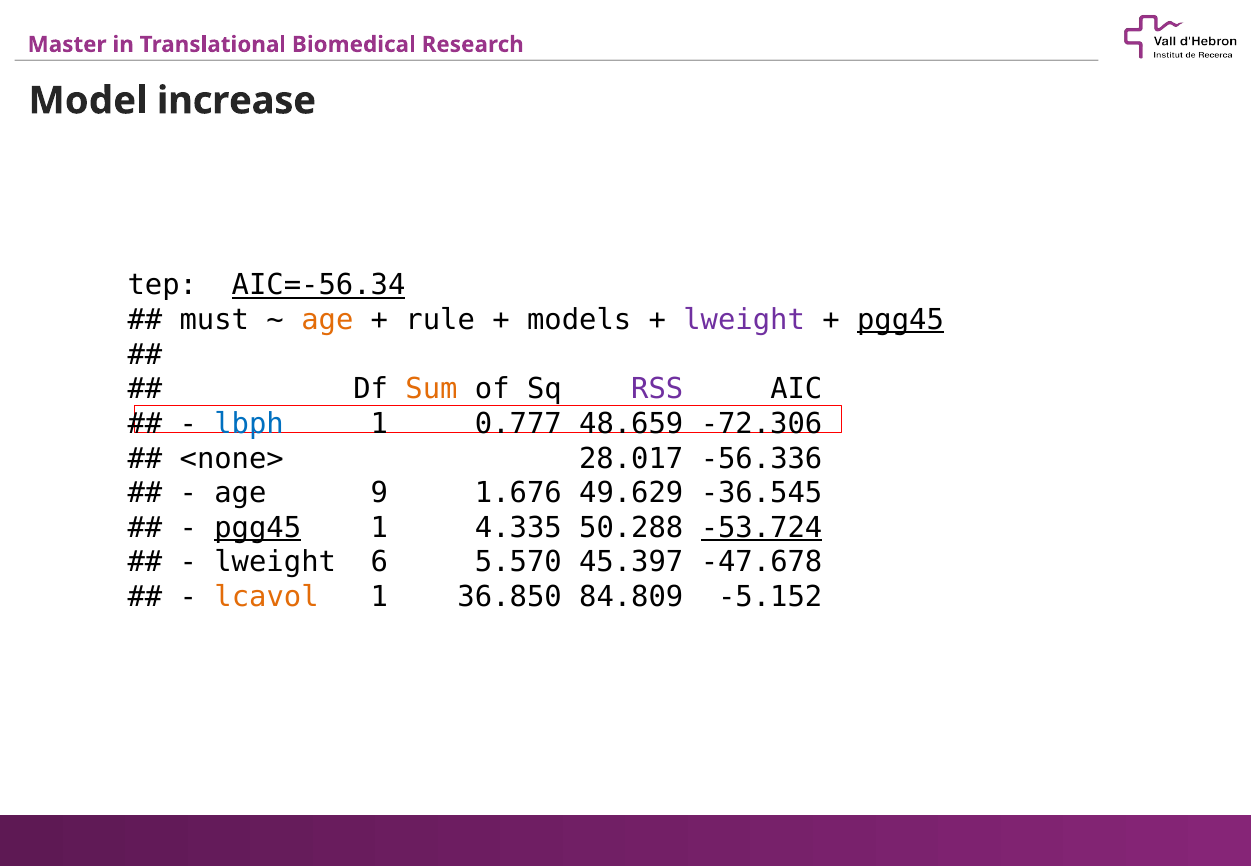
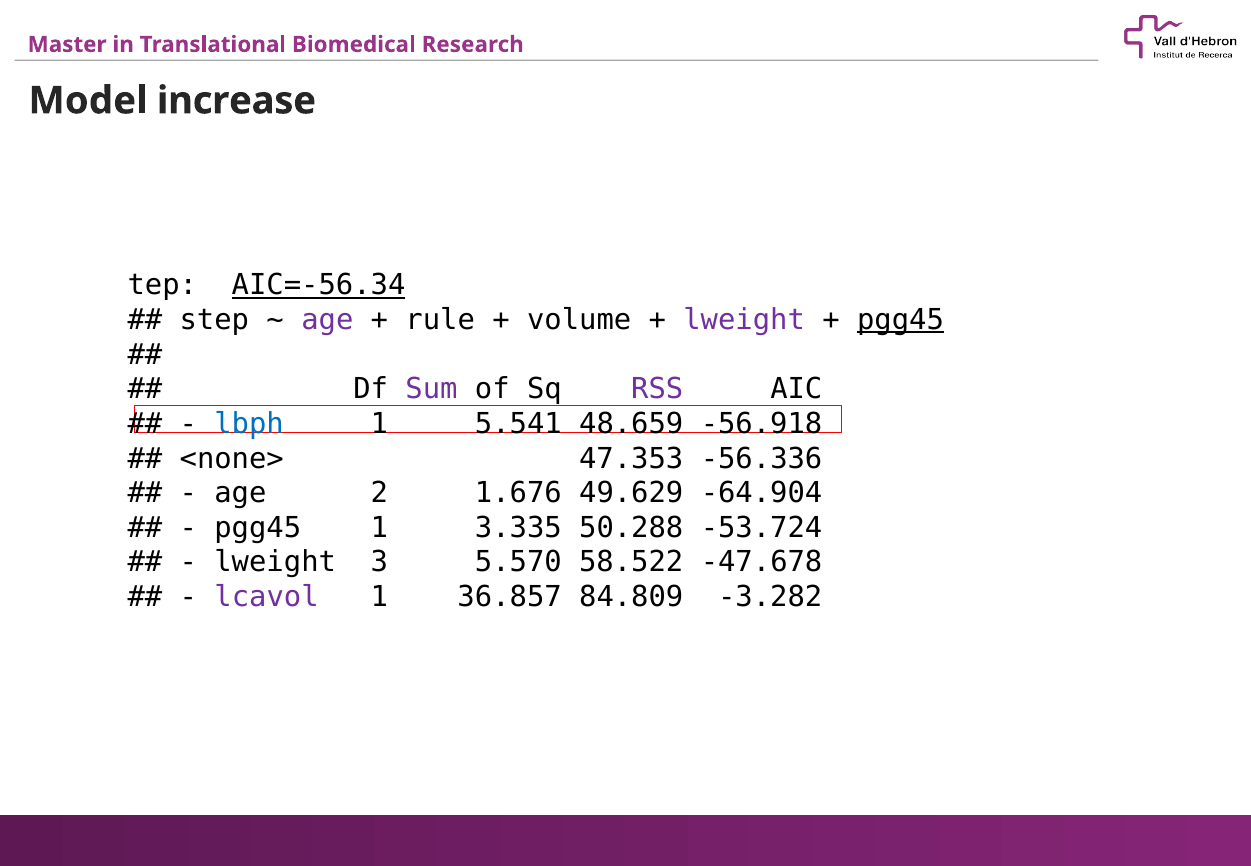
must: must -> step (214, 320)
age colour: orange -> purple (327, 320)
models: models -> volume (579, 320)
Sum colour: orange -> purple (431, 389)
0.777: 0.777 -> 5.541 (518, 424)
-72.306: -72.306 -> -56.918 (762, 424)
28.017: 28.017 -> 47.353 (631, 459)
9: 9 -> 2 (379, 493)
-36.545: -36.545 -> -64.904 (762, 493)
pgg45 underline: present -> none (258, 528)
4.335: 4.335 -> 3.335 (518, 528)
-53.724 underline: present -> none (762, 528)
6: 6 -> 3 (379, 562)
45.397: 45.397 -> 58.522 (631, 562)
lcavol colour: orange -> purple (267, 597)
36.850: 36.850 -> 36.857 (510, 597)
-5.152: -5.152 -> -3.282 (770, 597)
